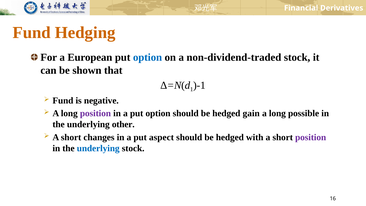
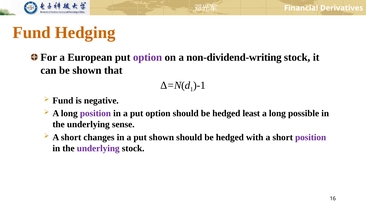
option colour: blue -> purple (148, 57)
non-dividend-traded: non-dividend-traded -> non-dividend-writing (234, 57)
gain: gain -> least (251, 113)
other: other -> sense (123, 124)
put aspect: aspect -> shown (162, 137)
underlying colour: blue -> purple (98, 148)
